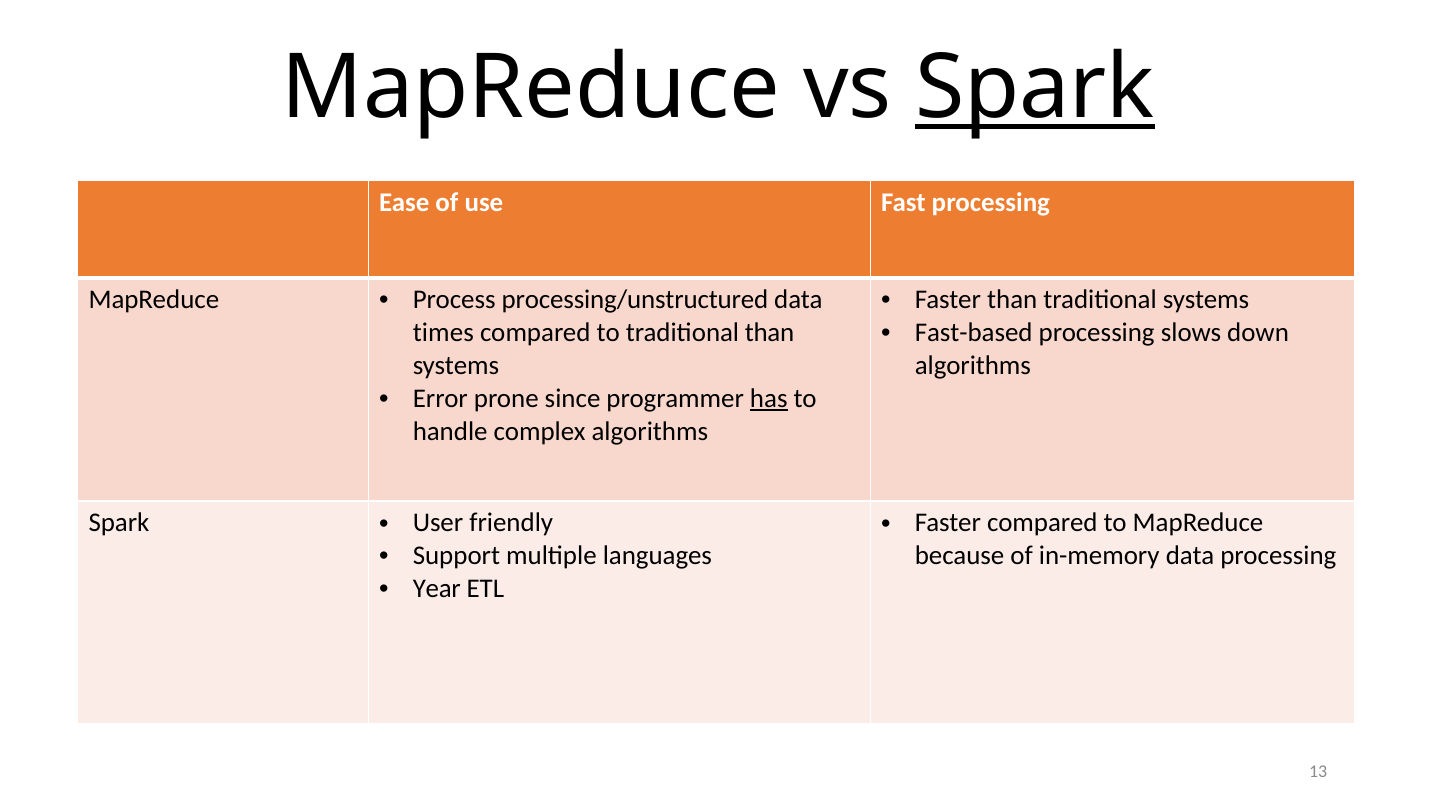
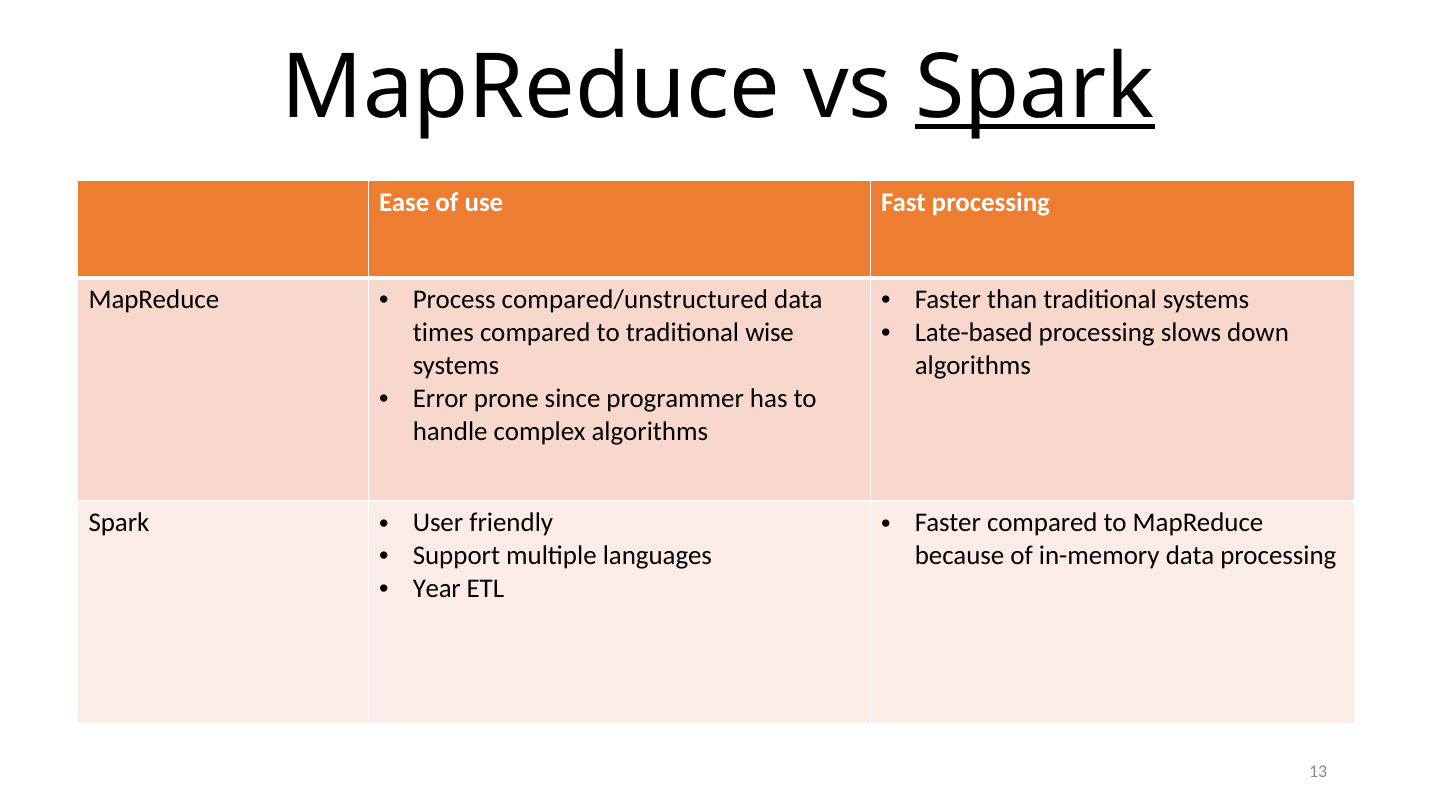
processing/unstructured: processing/unstructured -> compared/unstructured (635, 300)
Fast-based: Fast-based -> Late-based (974, 333)
traditional than: than -> wise (770, 333)
has underline: present -> none (769, 399)
